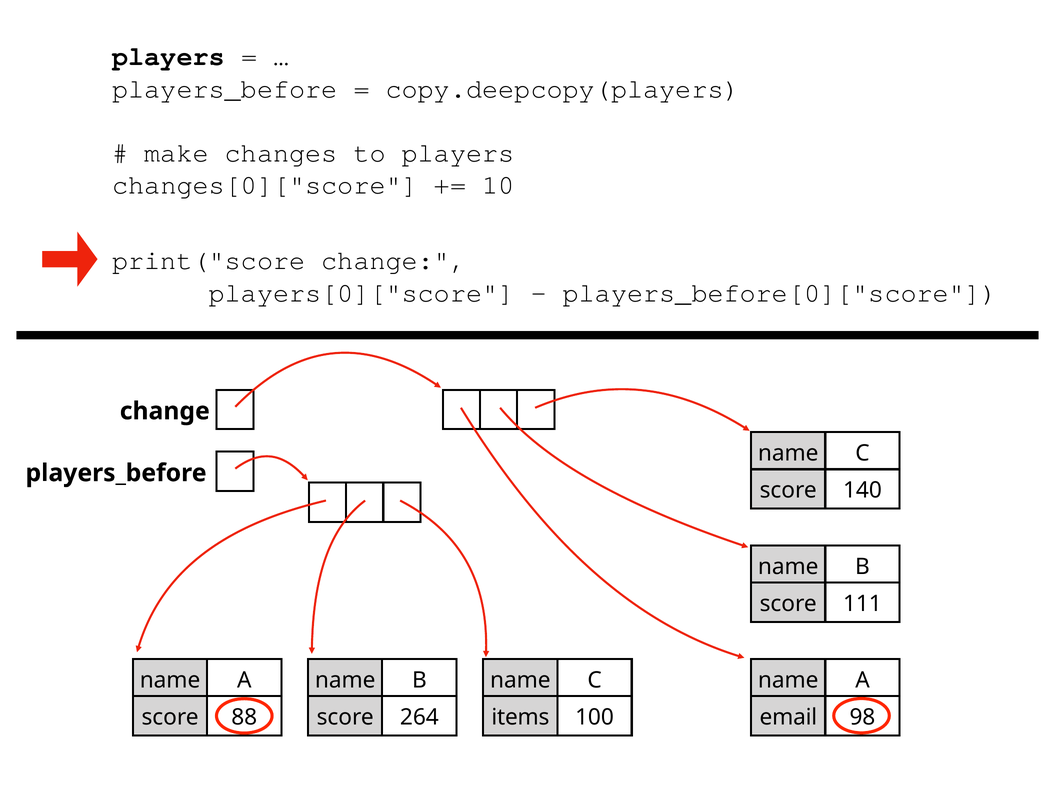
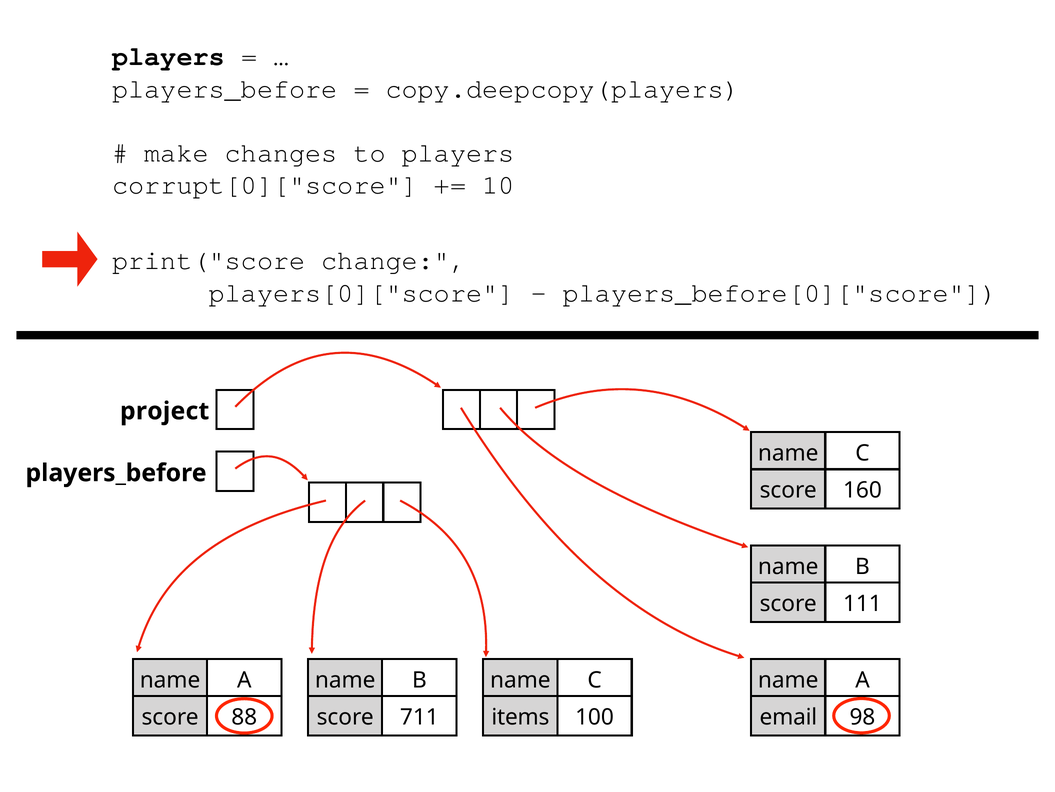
changes[0]["score: changes[0]["score -> corrupt[0]["score (265, 185)
change: change -> project (165, 411)
140: 140 -> 160 (862, 490)
264: 264 -> 711 (419, 717)
